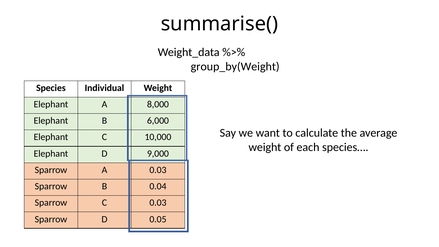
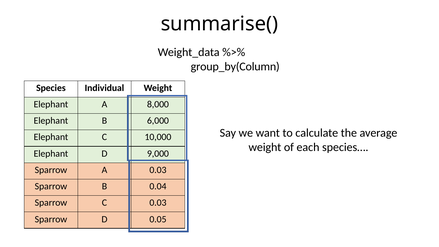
group_by(Weight: group_by(Weight -> group_by(Column (235, 66)
